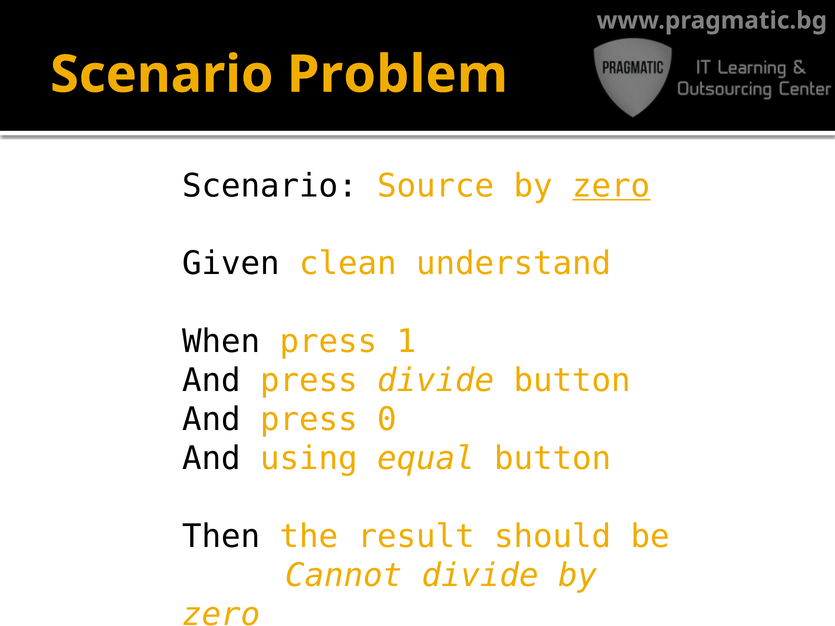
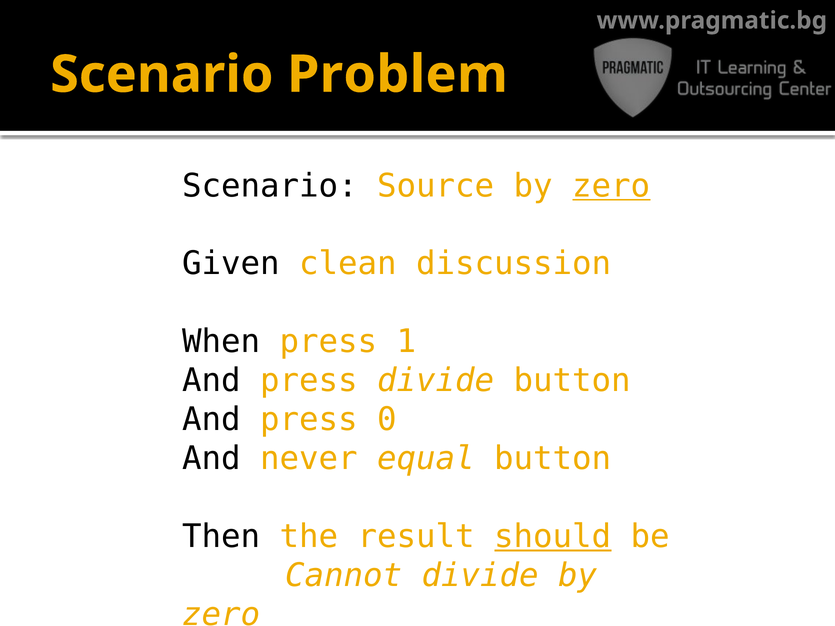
understand: understand -> discussion (514, 264)
using: using -> never (309, 459)
should underline: none -> present (553, 537)
